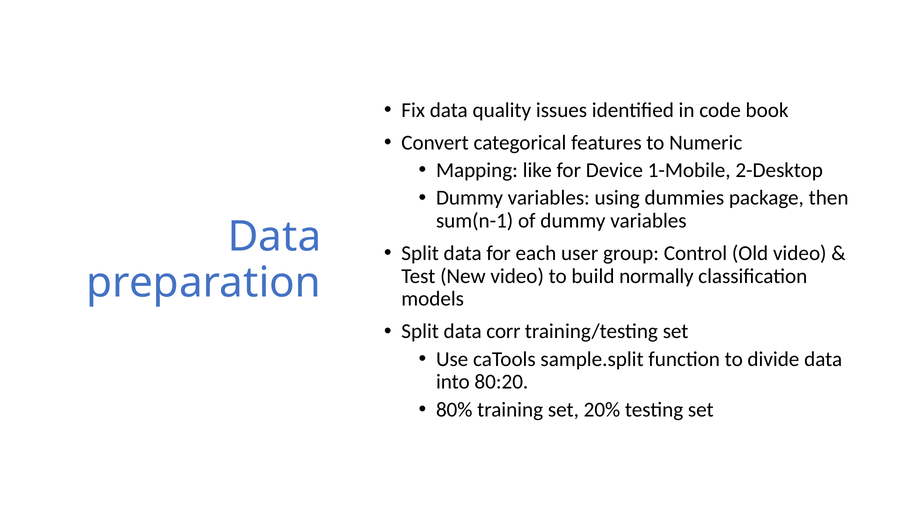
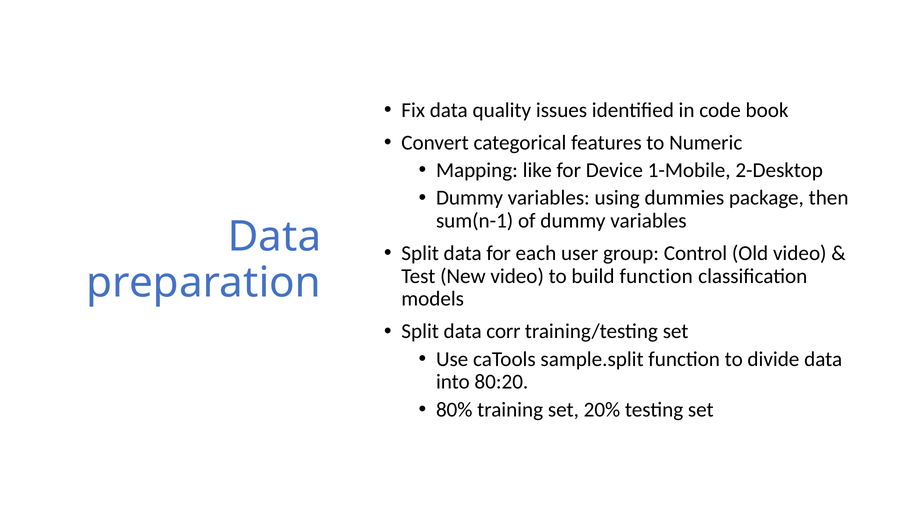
build normally: normally -> function (656, 276)
